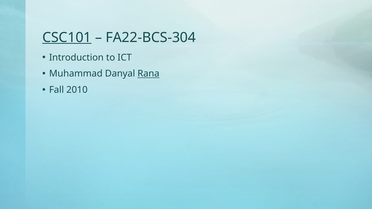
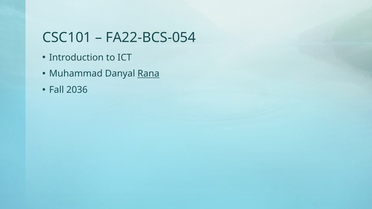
CSC101 underline: present -> none (67, 37)
FA22-BCS-304: FA22-BCS-304 -> FA22-BCS-054 (151, 37)
2010: 2010 -> 2036 (77, 90)
